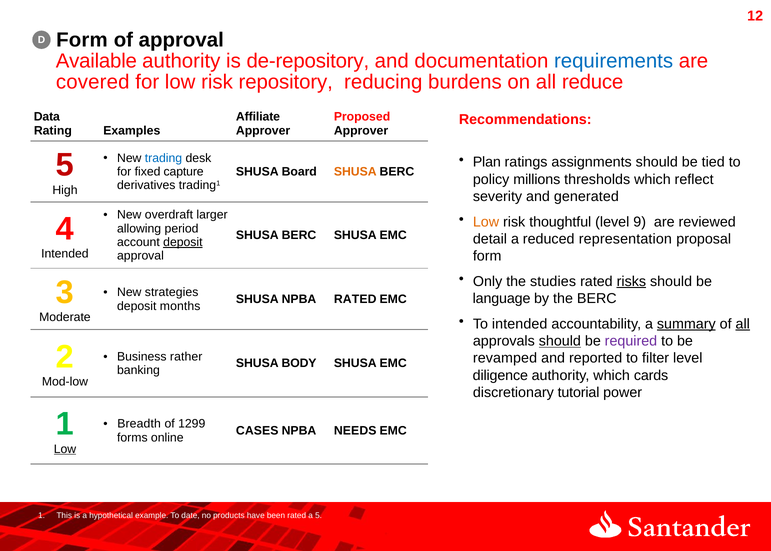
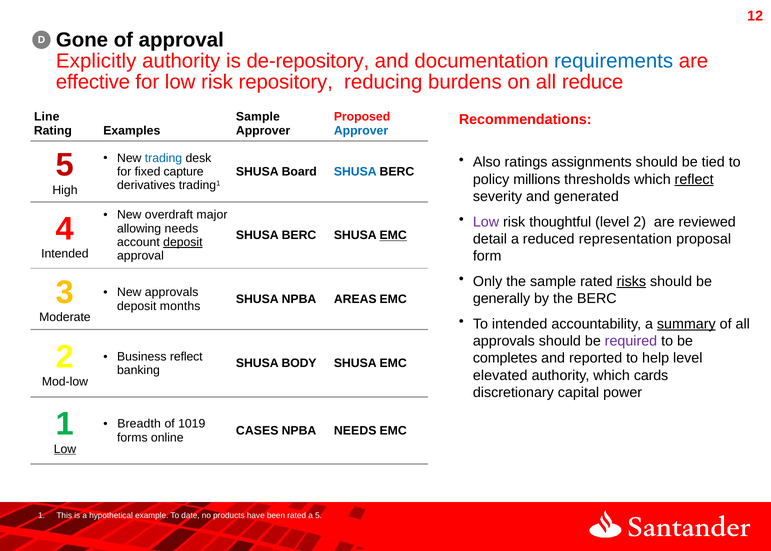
Form: Form -> Gone (82, 40)
Available: Available -> Explicitly (96, 61)
covered: covered -> effective (93, 82)
Data: Data -> Line (47, 117)
Affiliate: Affiliate -> Sample (258, 117)
Approver colour: black -> blue (361, 130)
Plan: Plan -> Also (487, 162)
SHUSA colour: orange -> blue (355, 172)
reflect underline: none -> present (694, 179)
larger: larger -> major (212, 215)
Low colour: orange -> purple (486, 222)
level 9: 9 -> 2 (640, 222)
allowing period: period -> needs (181, 228)
EMC underline: none -> present (393, 235)
the studies: studies -> sample (553, 281)
New strategies: strategies -> approvals (172, 292)
language: language -> generally (502, 298)
NPBA RATED: RATED -> AREAS (355, 299)
all underline: present -> none (743, 324)
should underline: present -> none (560, 341)
Business rather: rather -> reflect (186, 356)
revamped: revamped -> completes (505, 358)
filter: filter -> help (656, 358)
diligence: diligence -> elevated (500, 375)
tutorial: tutorial -> capital (578, 392)
1299: 1299 -> 1019 (192, 424)
